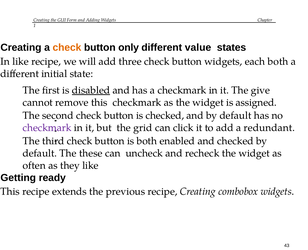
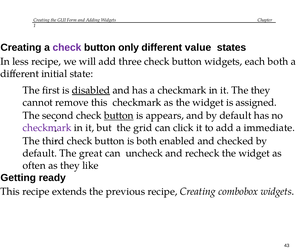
check colour: orange -> purple (67, 48)
In like: like -> less (21, 62)
The give: give -> they (261, 90)
button underline: none -> present (119, 116)
is checked: checked -> appears (165, 116)
redundant: redundant -> immediate (269, 128)
these: these -> great (91, 153)
